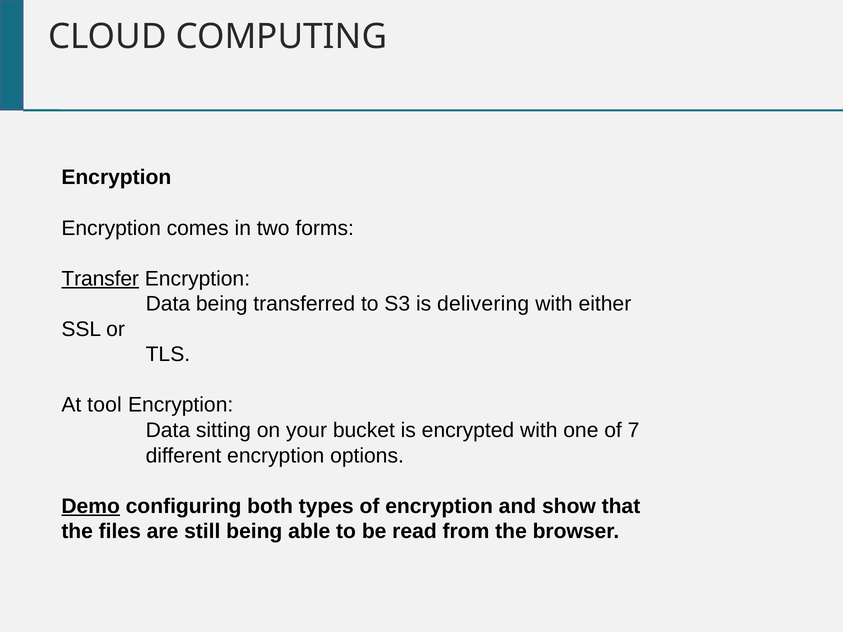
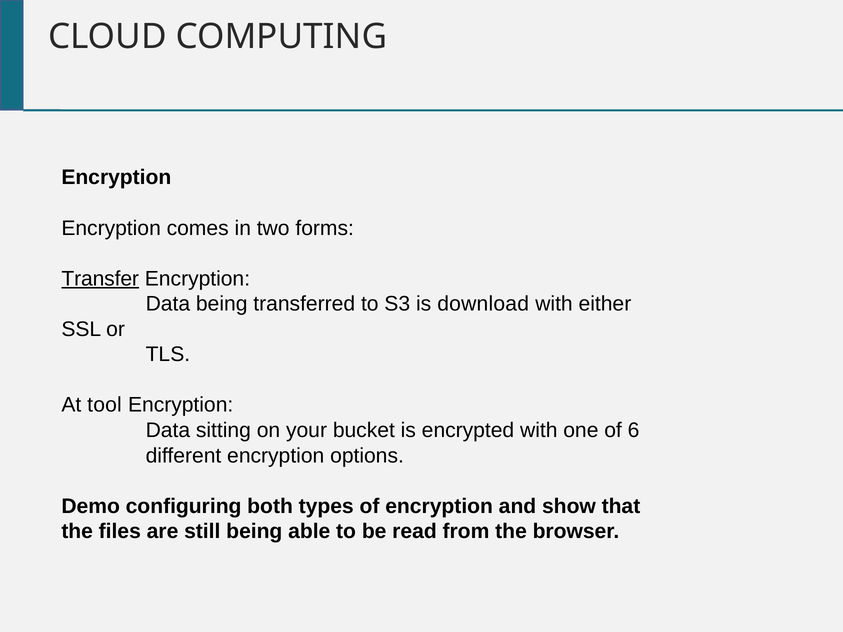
delivering: delivering -> download (483, 304)
7: 7 -> 6 (634, 430)
Demo underline: present -> none (91, 506)
